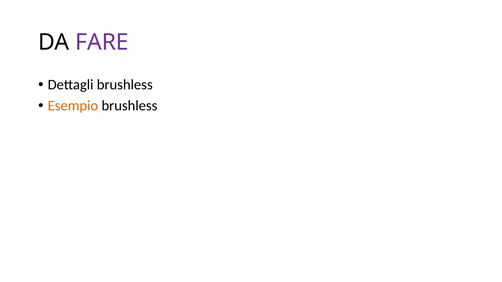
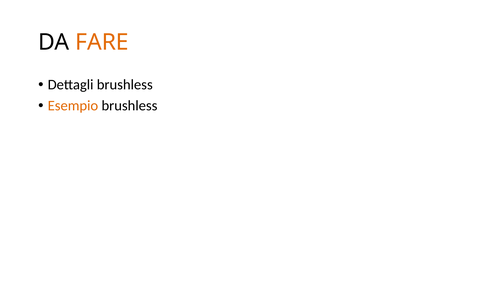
FARE colour: purple -> orange (102, 42)
